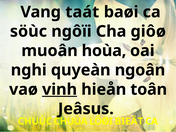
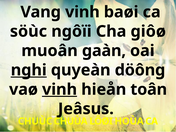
Vang taát: taát -> vinh (82, 12)
hoùa: hoùa -> gaàn (104, 51)
nghi underline: none -> present (29, 70)
ngoân: ngoân -> döông (140, 70)
BIEÄT: BIEÄT -> HOÙA (129, 121)
